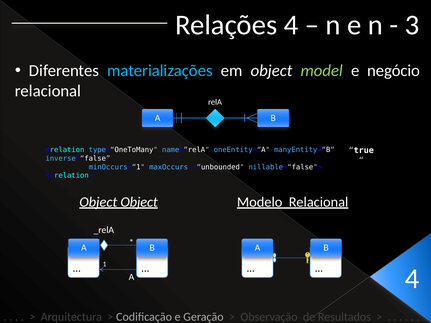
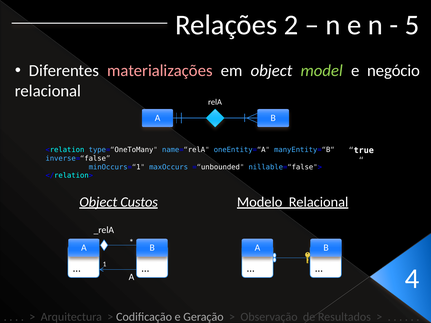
Relações 4: 4 -> 2 (291, 25)
3: 3 -> 5 (412, 25)
materializações colour: light blue -> pink (160, 71)
Object Object: Object -> Custos (139, 202)
